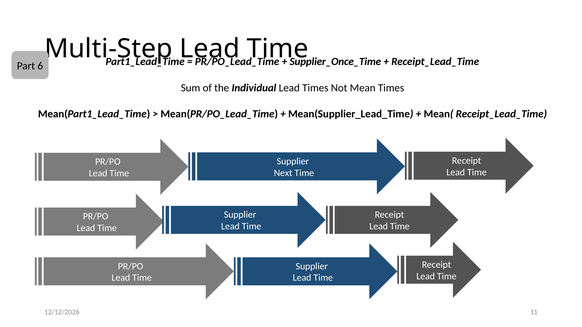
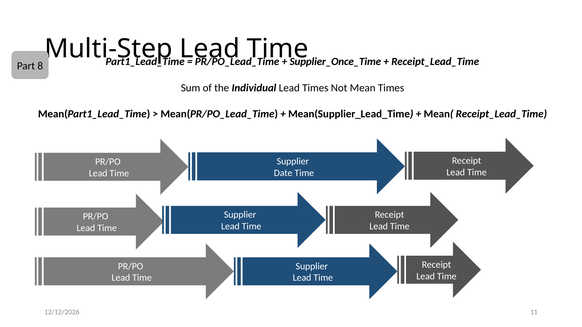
6: 6 -> 8 (40, 66)
Next: Next -> Date (283, 173)
